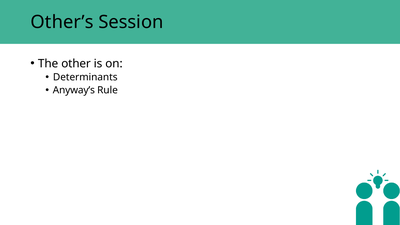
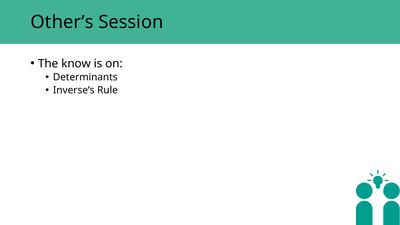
other: other -> know (76, 63)
Anyway’s: Anyway’s -> Inverse’s (74, 90)
